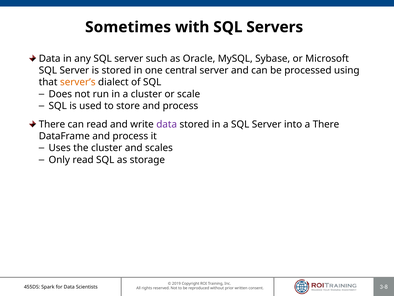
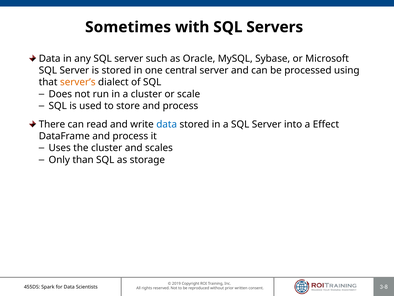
data colour: purple -> blue (167, 124)
a There: There -> Effect (326, 124)
Only read: read -> than (83, 160)
